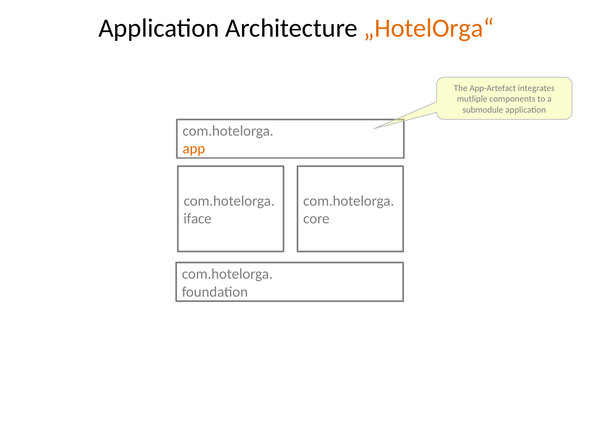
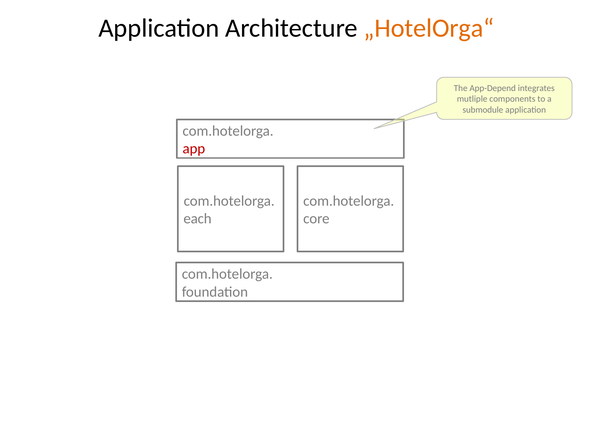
App-Artefact: App-Artefact -> App-Depend (493, 88)
app colour: orange -> red (194, 149)
iface: iface -> each (198, 219)
